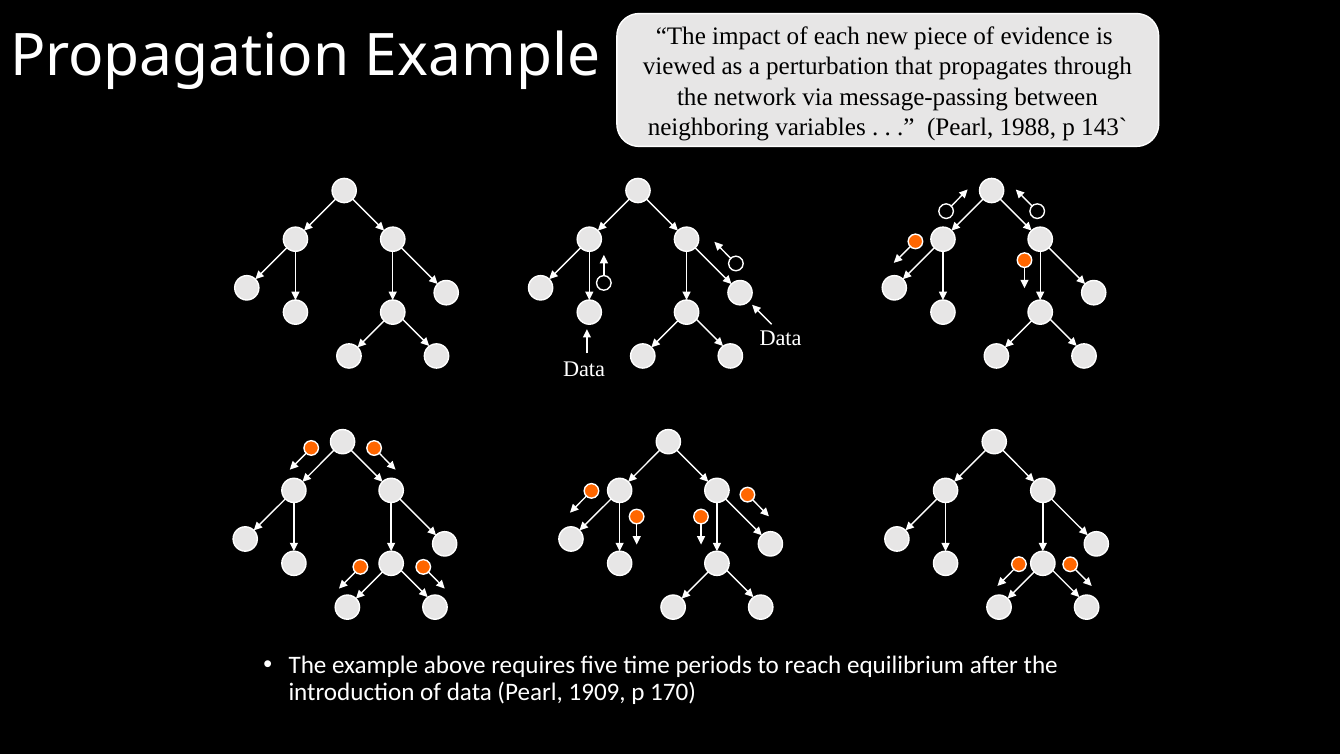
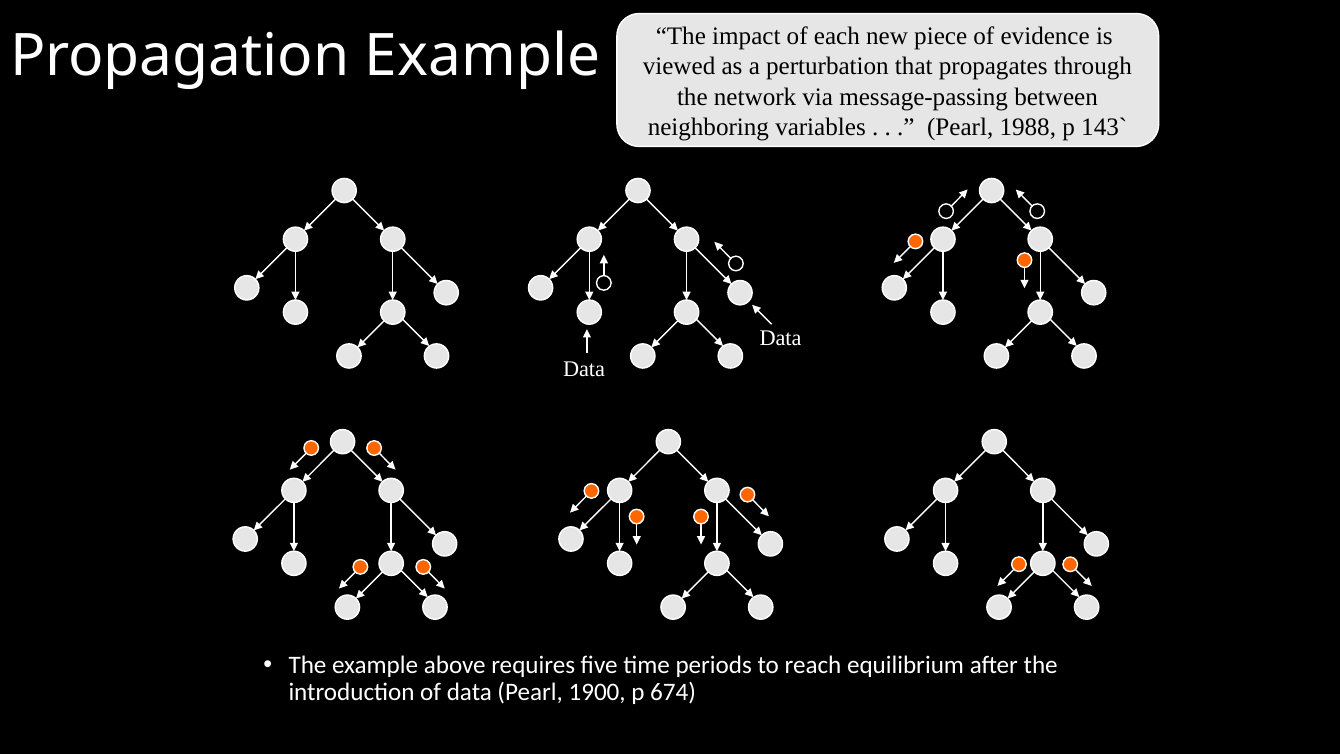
1909: 1909 -> 1900 (597, 692)
170: 170 -> 674 (673, 692)
